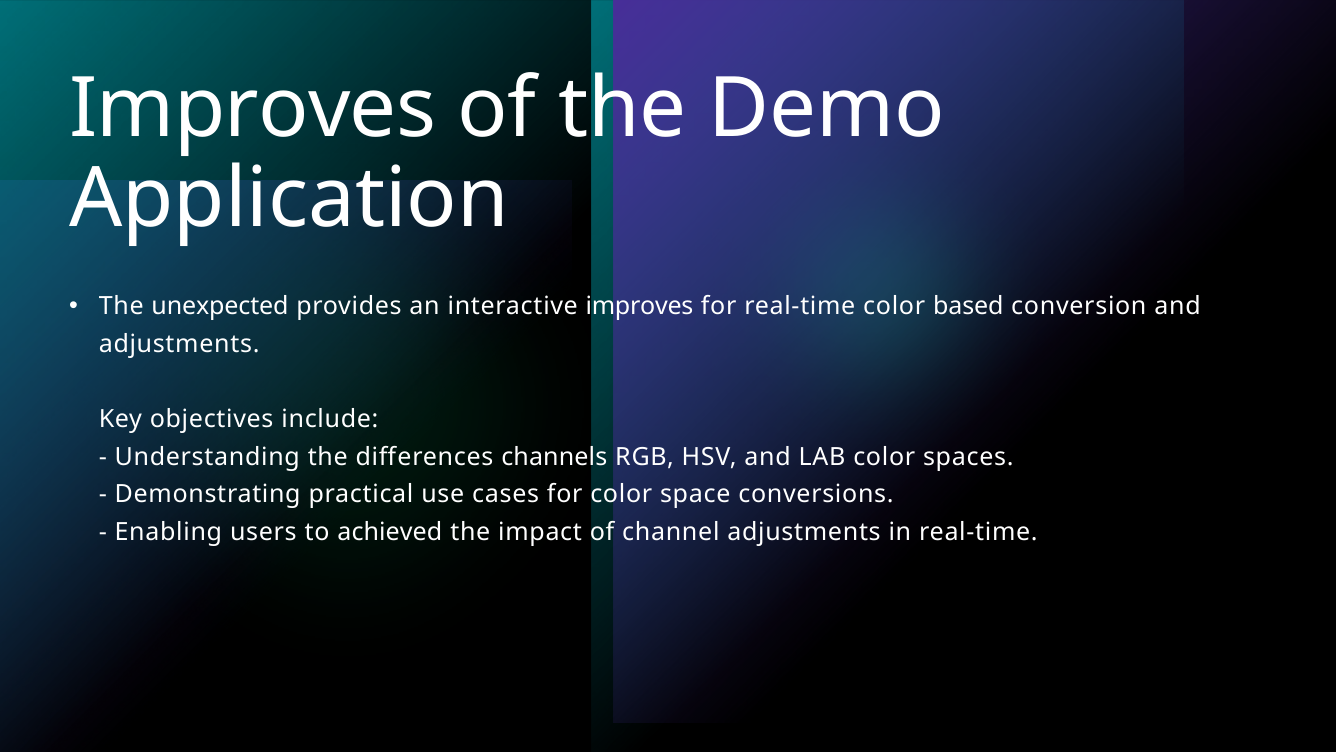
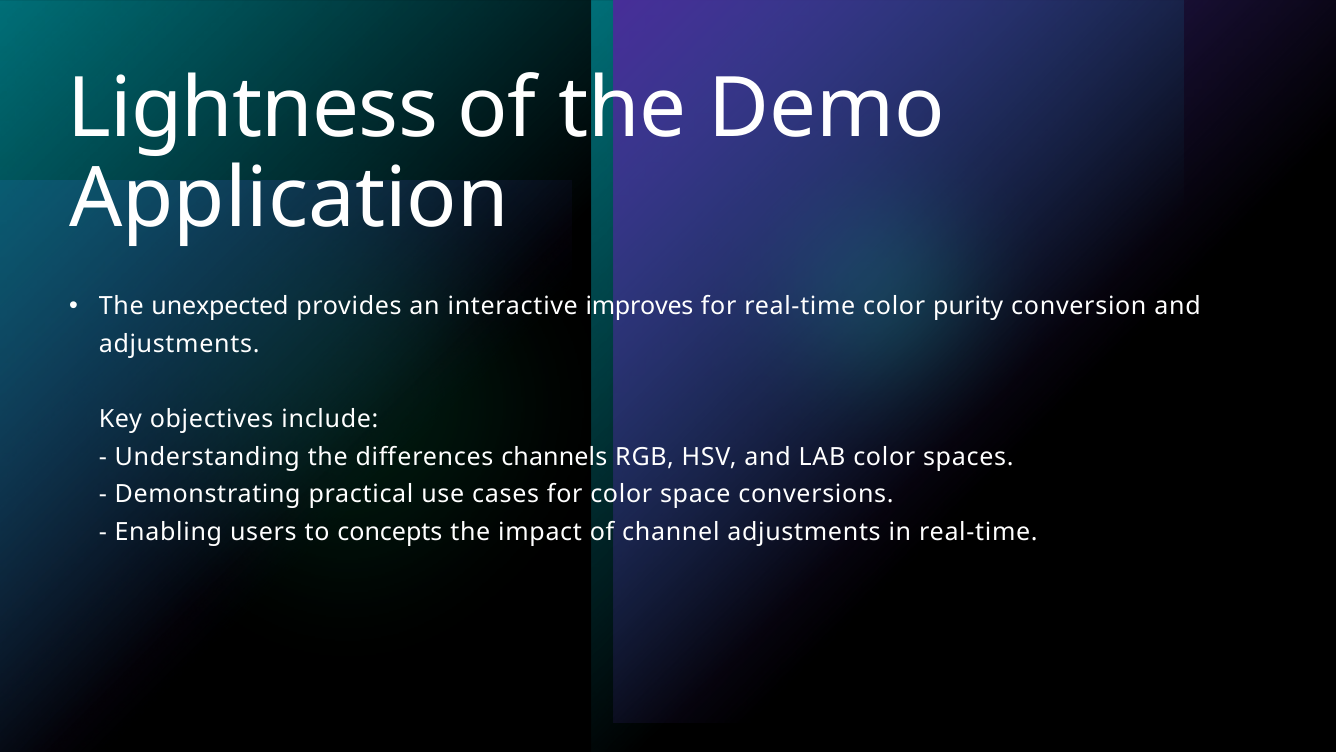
Improves: Improves -> Lightness (253, 109)
based: based -> purity (968, 306)
achieved: achieved -> concepts (390, 532)
